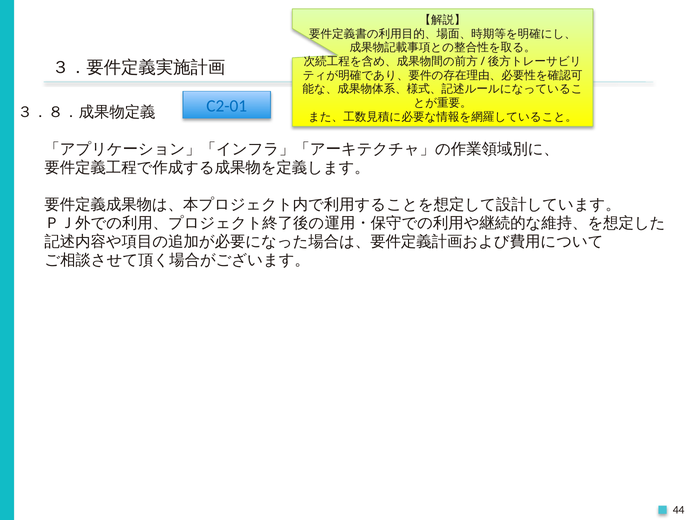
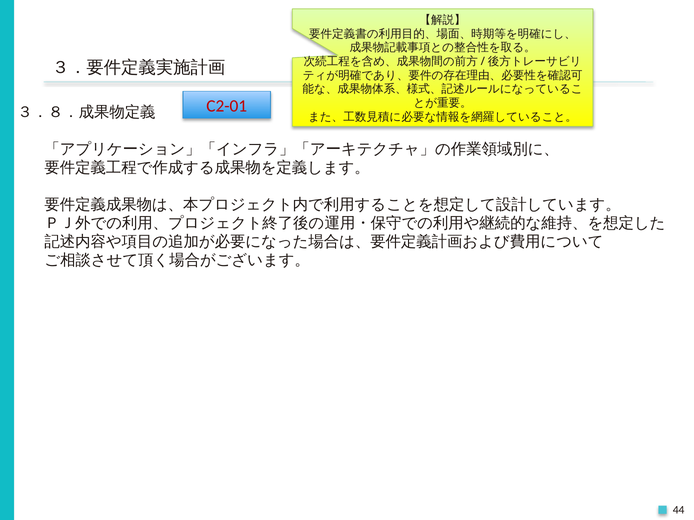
C2-01 colour: blue -> red (227, 106)
